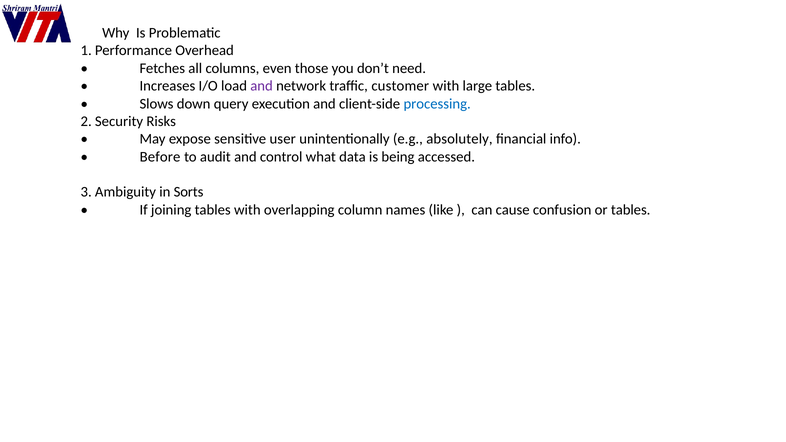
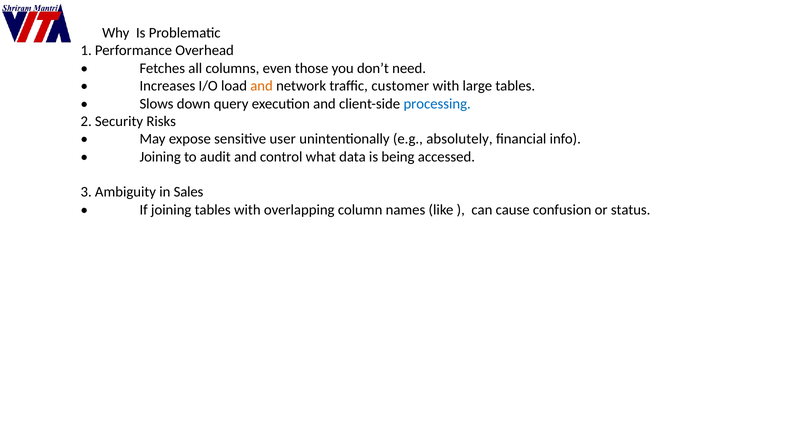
and colour: purple -> orange (262, 86)
Before: Before -> Joining (160, 157)
Sorts: Sorts -> Sales (189, 192)
or tables: tables -> status (631, 210)
